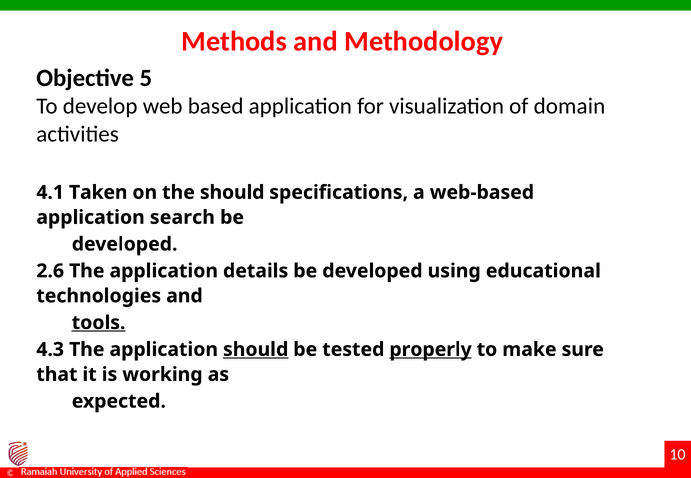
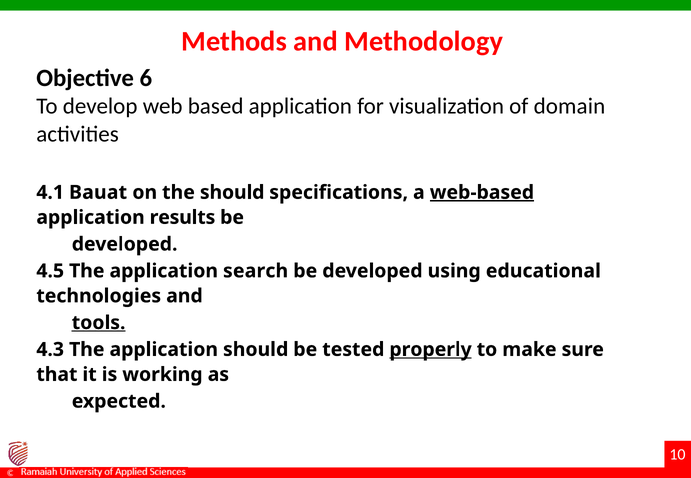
5: 5 -> 6 (146, 78)
Taken: Taken -> Bauat (98, 193)
web-based underline: none -> present (482, 193)
search: search -> results (183, 218)
2.6: 2.6 -> 4.5 (50, 271)
details: details -> search (256, 271)
should underline: present -> none (256, 350)
